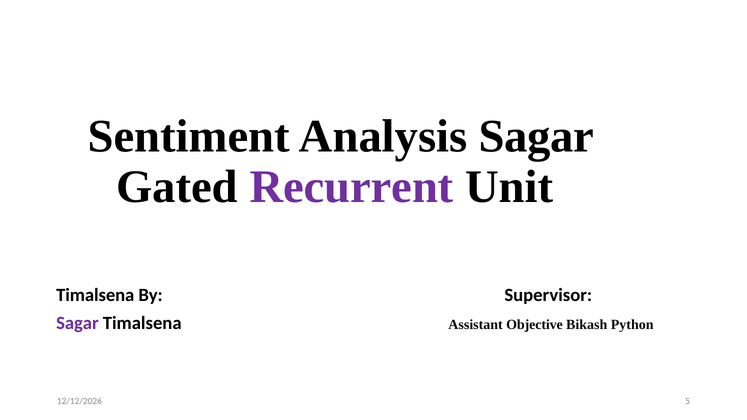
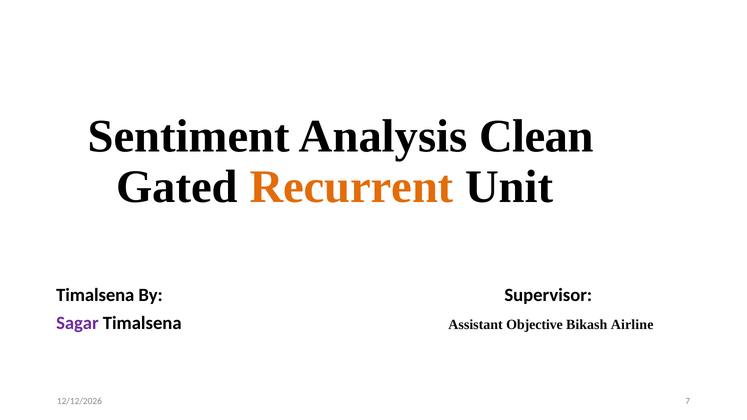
Analysis Sagar: Sagar -> Clean (536, 136)
Recurrent colour: purple -> orange (352, 187)
Python: Python -> Airline (632, 325)
5: 5 -> 7 (688, 401)
